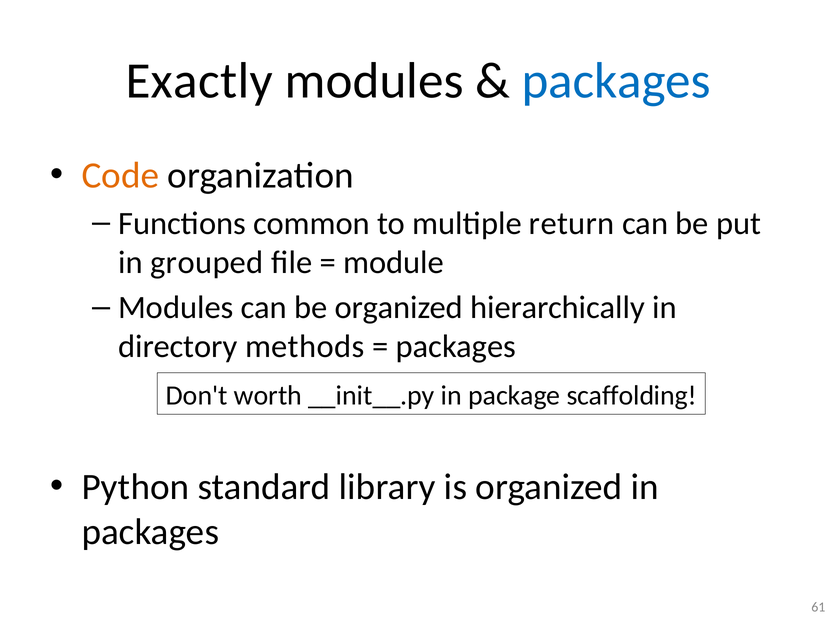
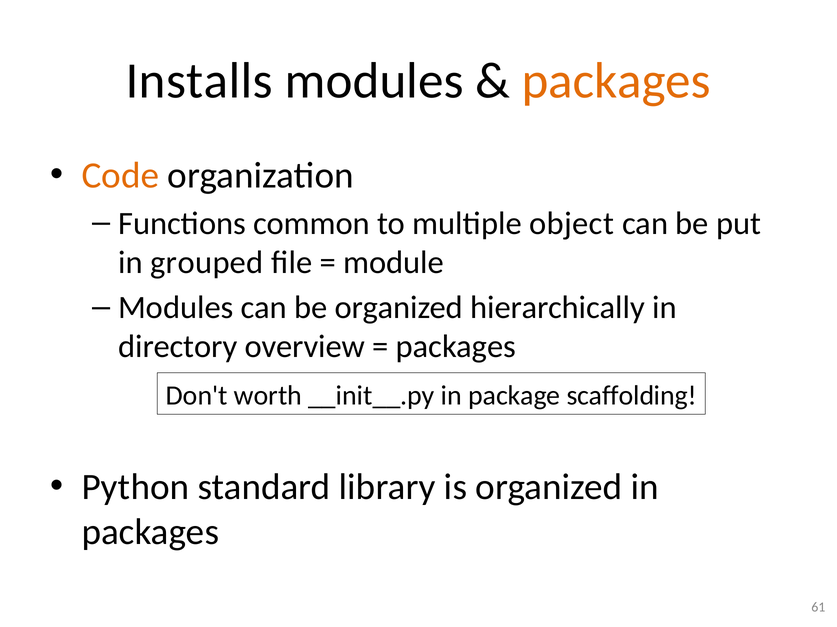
Exactly: Exactly -> Installs (199, 81)
packages colour: blue -> orange (616, 81)
return: return -> object (572, 224)
methods: methods -> overview (305, 347)
